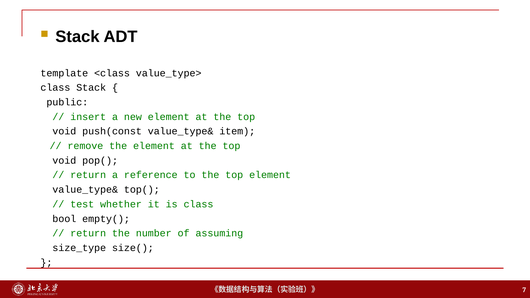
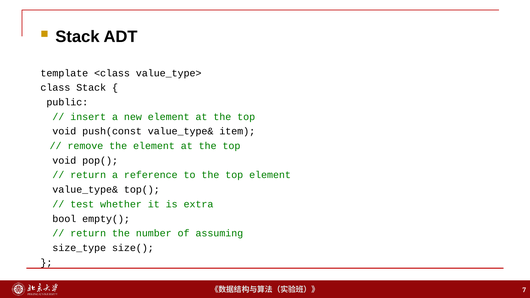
is class: class -> extra (198, 204)
